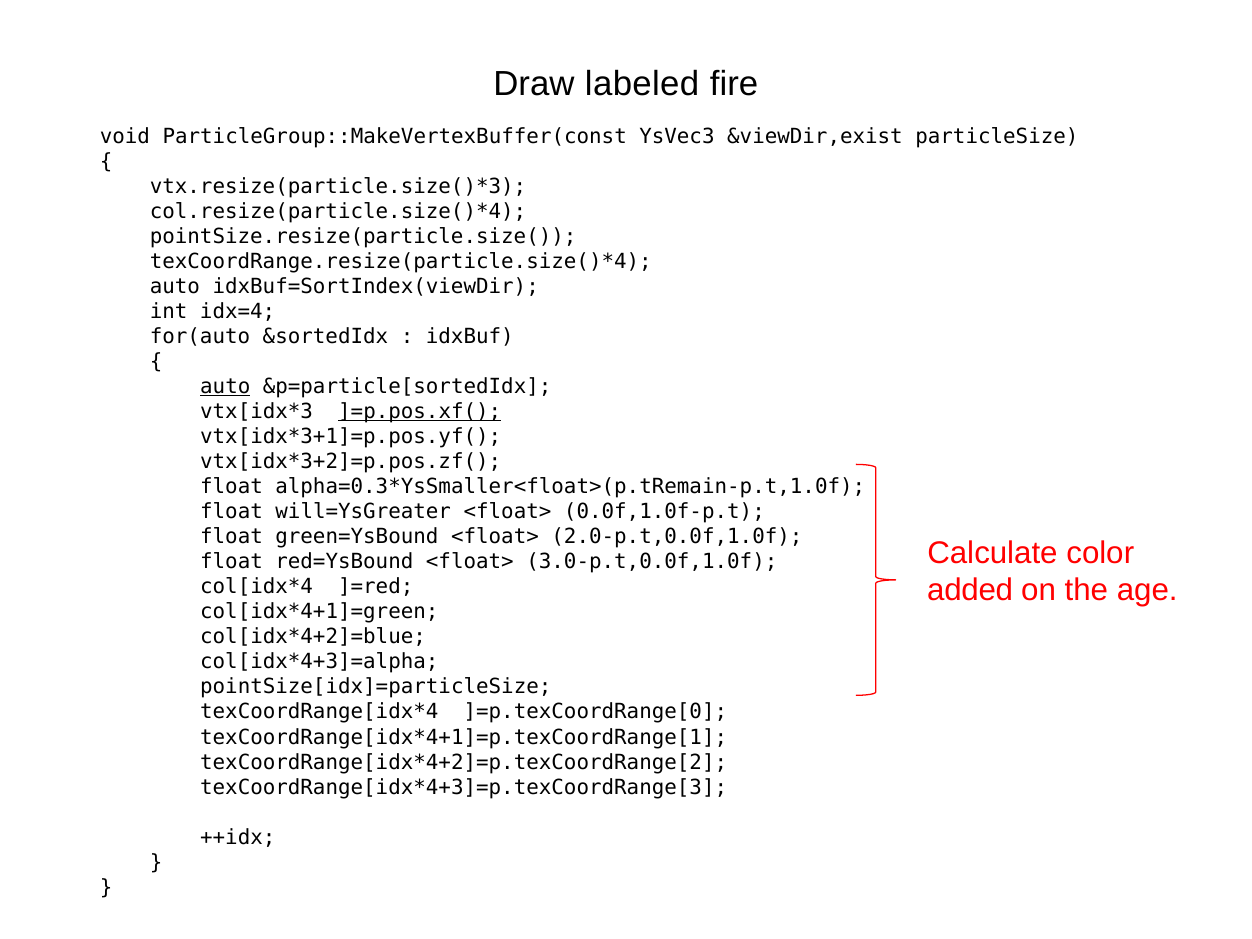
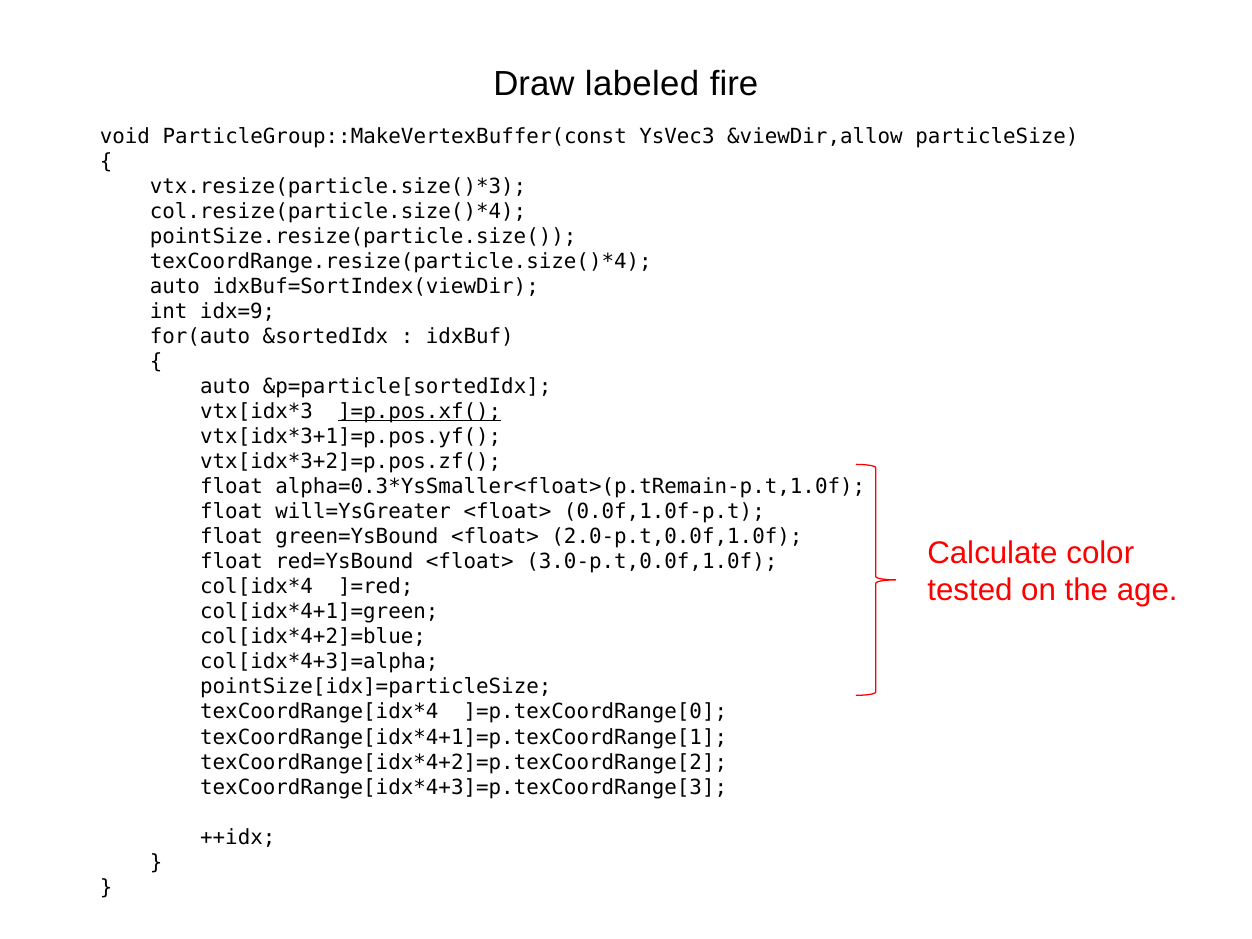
&viewDir,exist: &viewDir,exist -> &viewDir,allow (815, 136)
idx=4: idx=4 -> idx=9 (238, 311)
auto underline: present -> none (225, 387)
added: added -> tested (970, 590)
